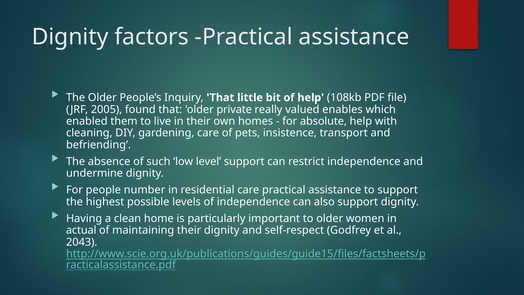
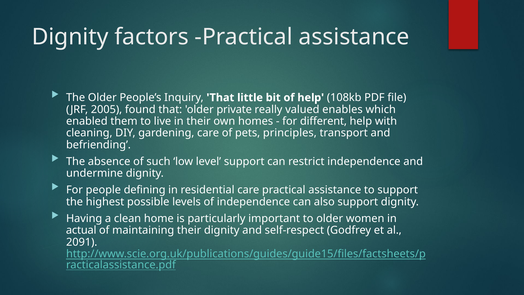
absolute: absolute -> different (323, 121)
insistence: insistence -> principles (290, 133)
number: number -> defining (145, 190)
2043: 2043 -> 2091 (82, 242)
